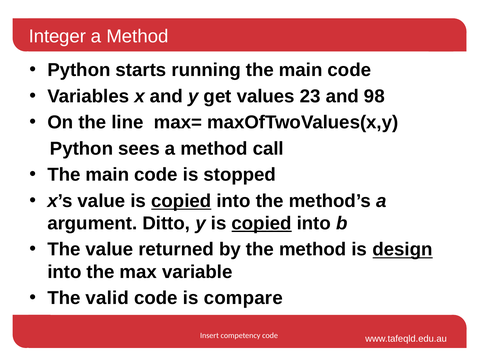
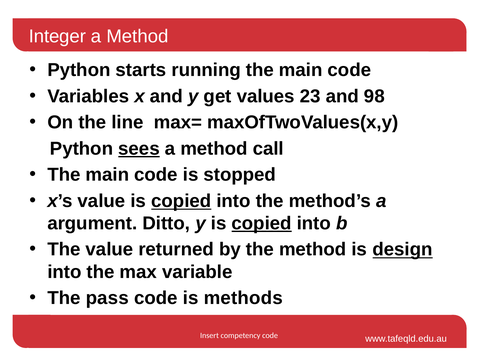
sees underline: none -> present (139, 149)
valid: valid -> pass (107, 298)
compare: compare -> methods (243, 298)
